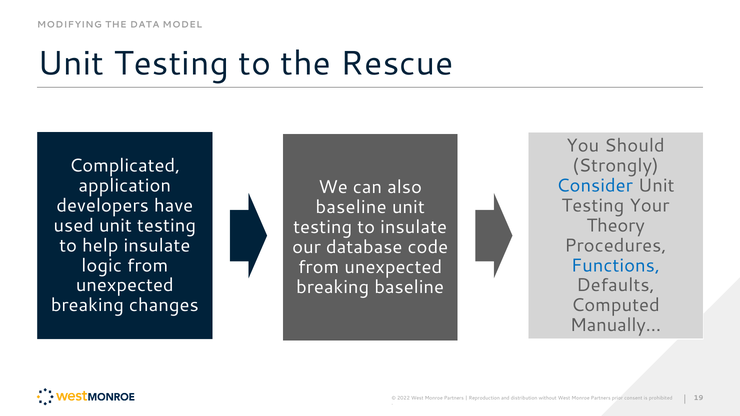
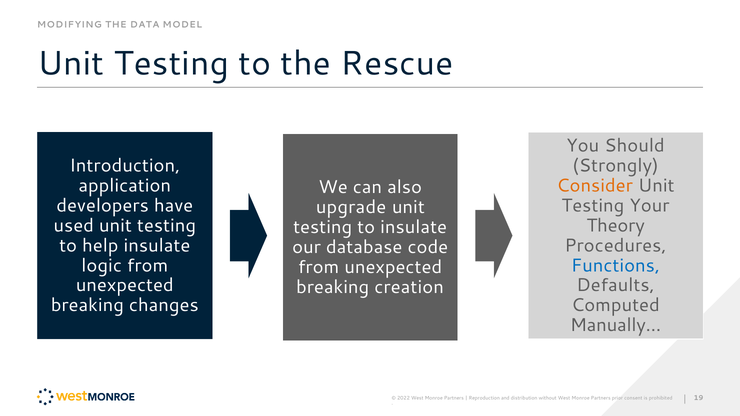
Complicated: Complicated -> Introduction (125, 166)
Consider colour: blue -> orange (595, 186)
baseline: baseline -> upgrade (351, 207)
breaking baseline: baseline -> creation (409, 287)
